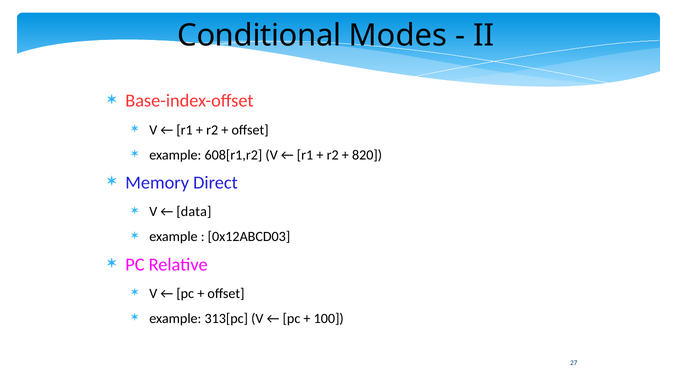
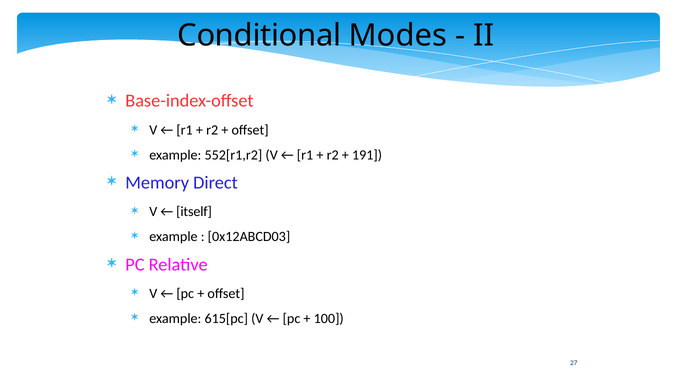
608[r1,r2: 608[r1,r2 -> 552[r1,r2 (233, 155)
820: 820 -> 191 (367, 155)
data: data -> itself (194, 212)
313[pc: 313[pc -> 615[pc (226, 319)
